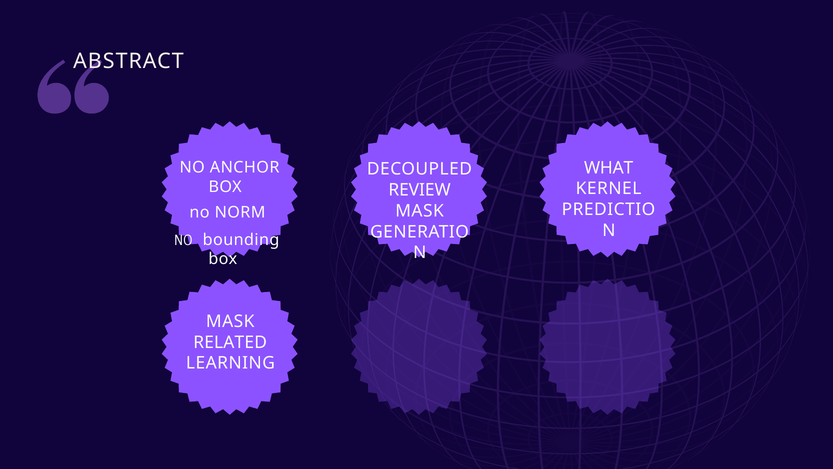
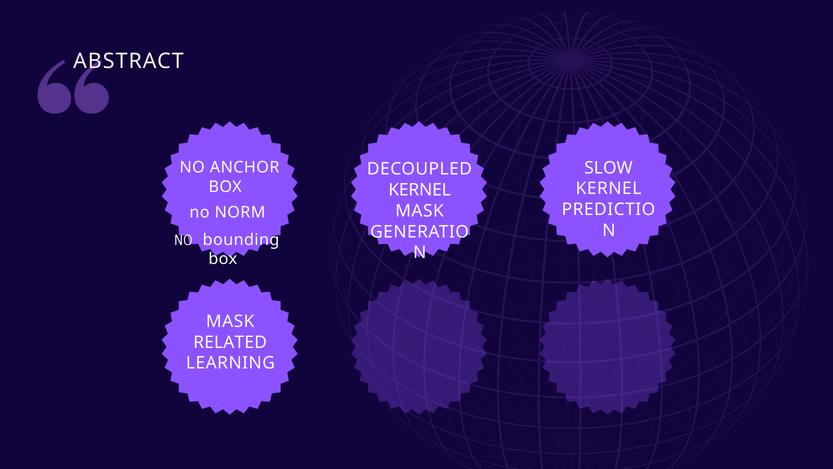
WHAT: WHAT -> SLOW (609, 168)
REVIEW: REVIEW -> KERNEL (420, 190)
